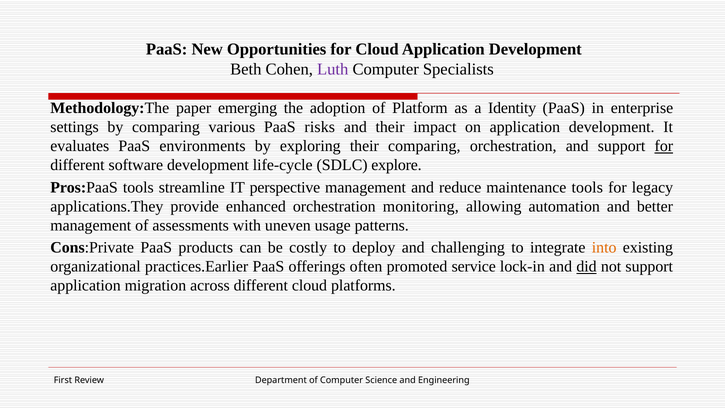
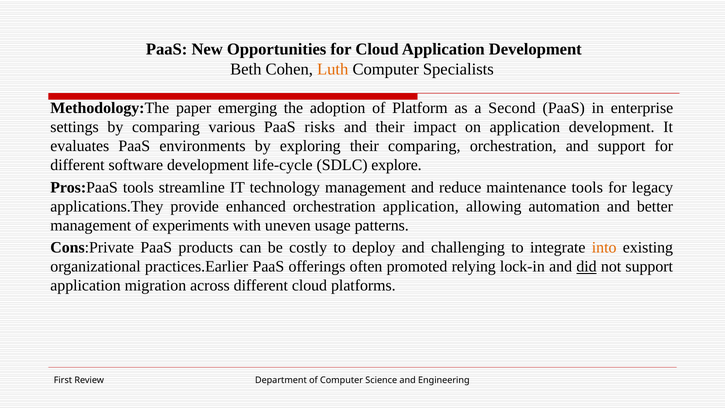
Luth colour: purple -> orange (333, 69)
Identity: Identity -> Second (512, 108)
for underline: present -> none (664, 146)
perspective: perspective -> technology (285, 187)
orchestration monitoring: monitoring -> application (421, 206)
assessments: assessments -> experiments (191, 225)
service: service -> relying (474, 267)
